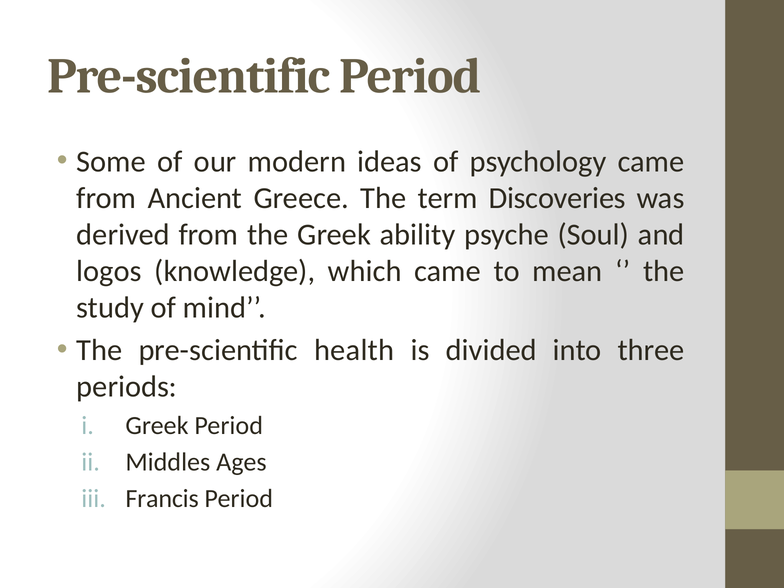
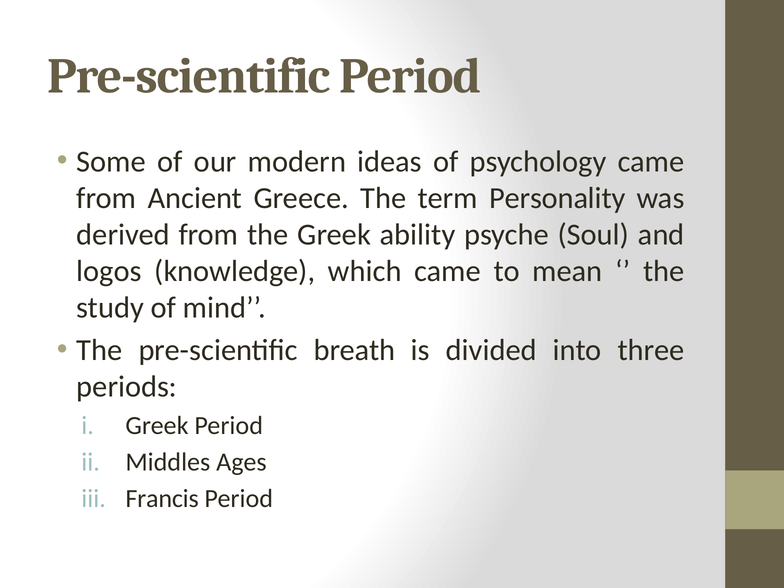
Discoveries: Discoveries -> Personality (557, 198)
health: health -> breath (354, 350)
